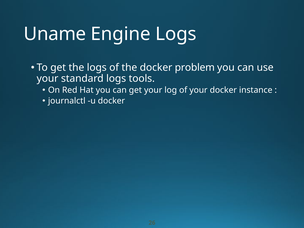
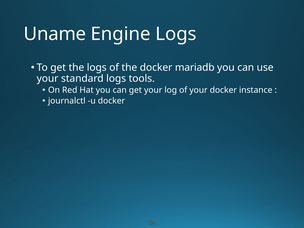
problem: problem -> mariadb (195, 68)
